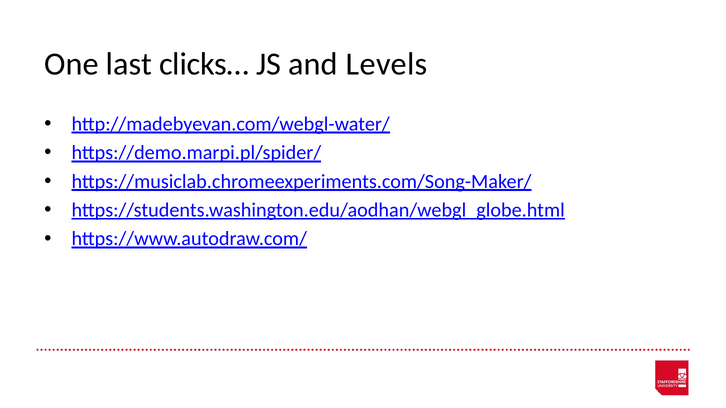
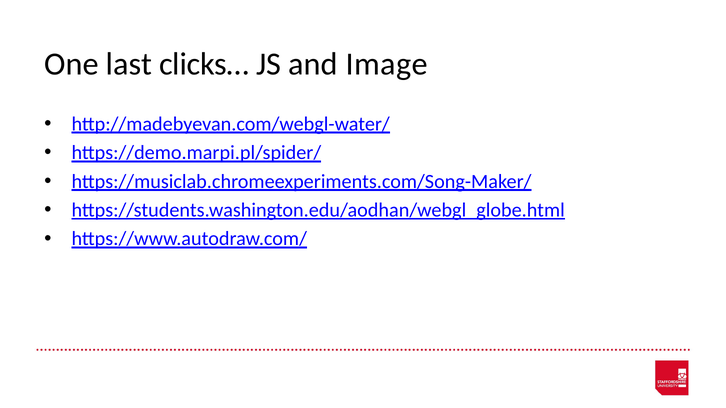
Levels: Levels -> Image (387, 64)
